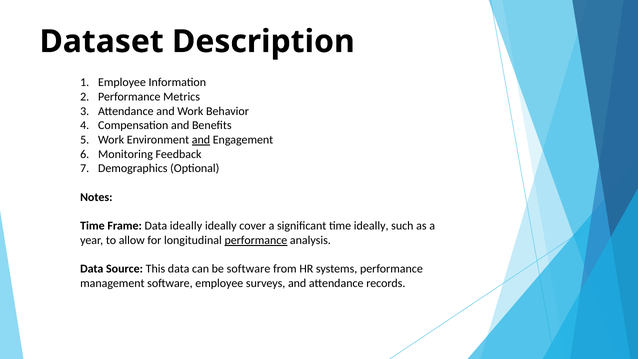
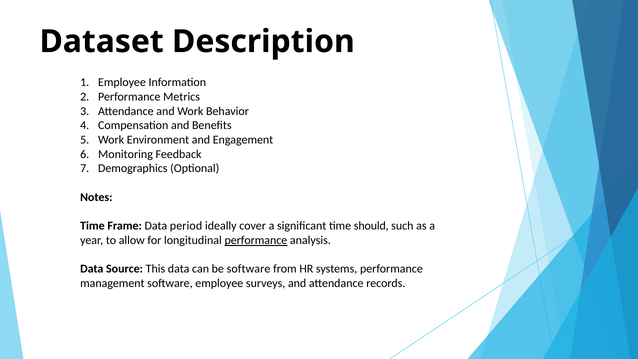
and underline: present -> none (201, 140)
Data ideally: ideally -> period (186, 226)
time ideally: ideally -> should (371, 226)
